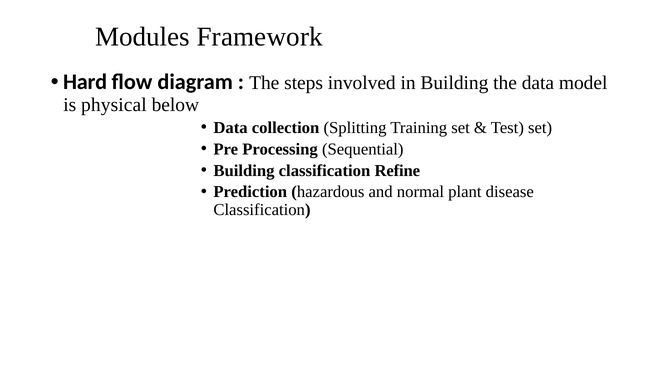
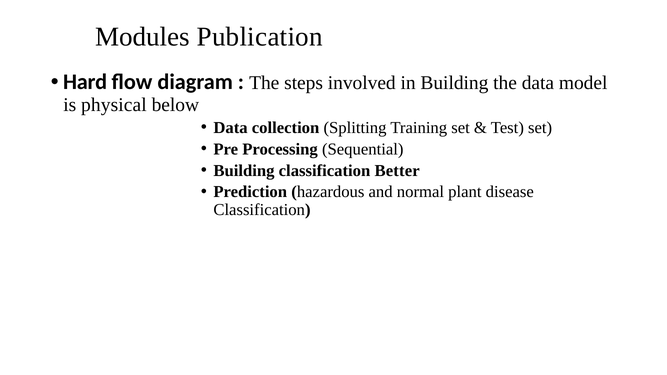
Framework: Framework -> Publication (260, 37)
Refine: Refine -> Better (397, 171)
